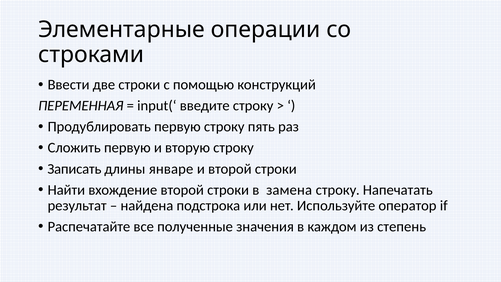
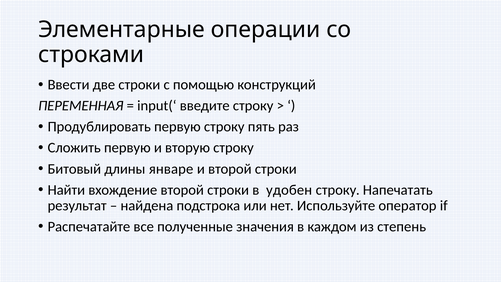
Записать: Записать -> Битовый (74, 169)
замена: замена -> удобен (289, 190)
